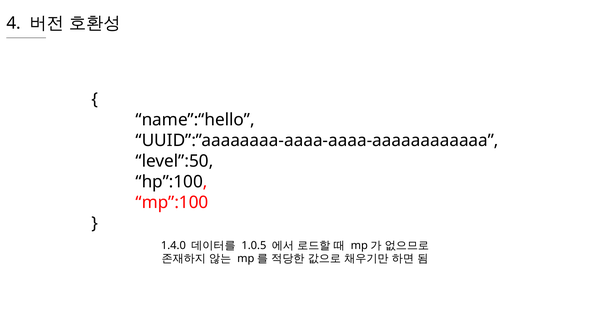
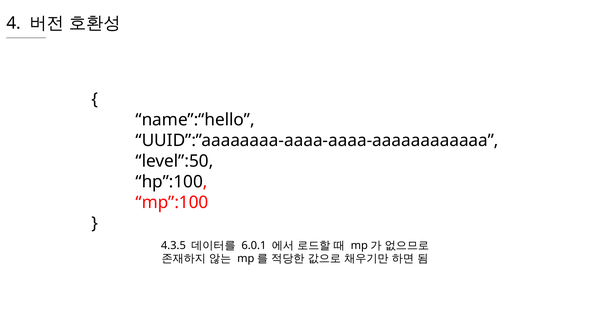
1.4.0: 1.4.0 -> 4.3.5 (173, 245)
1.0.5: 1.0.5 -> 6.0.1 (254, 245)
